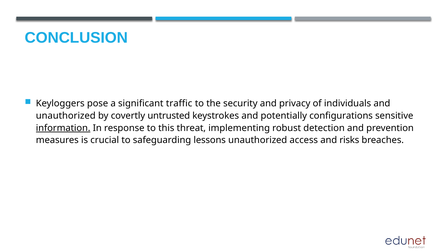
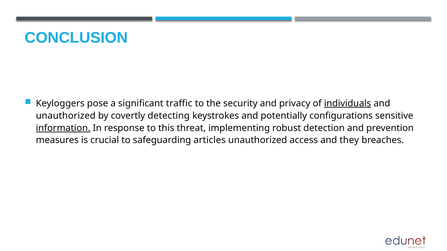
individuals underline: none -> present (348, 104)
untrusted: untrusted -> detecting (169, 116)
lessons: lessons -> articles (210, 140)
risks: risks -> they (349, 140)
